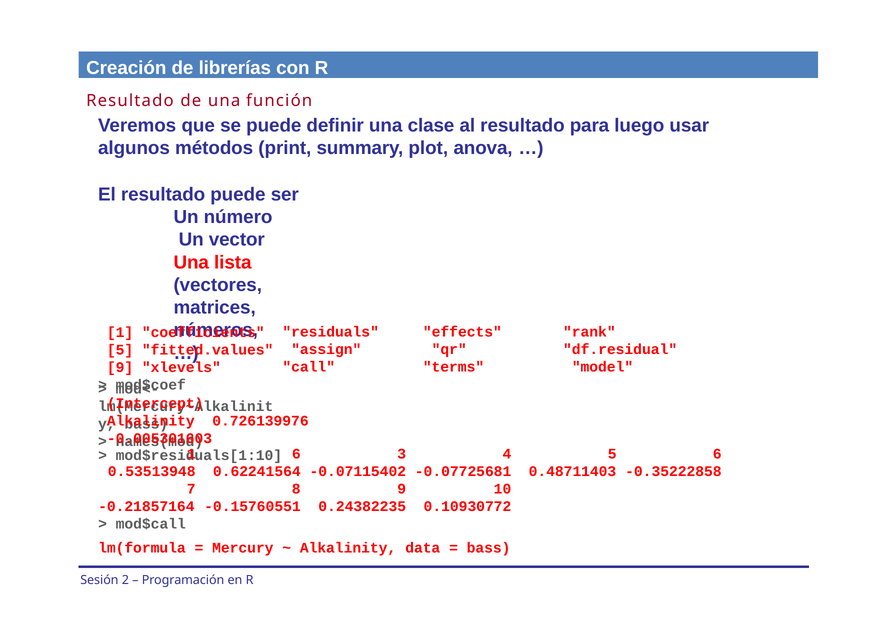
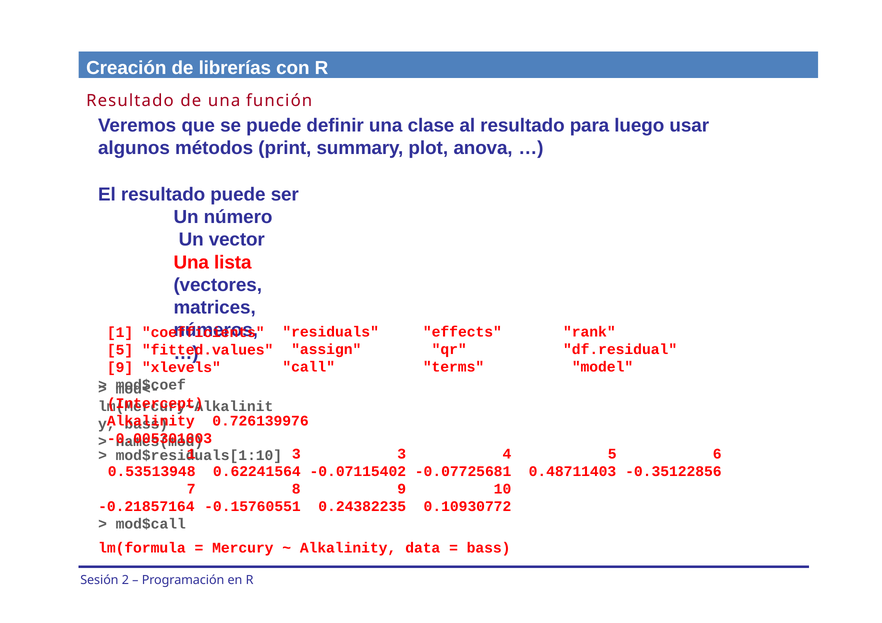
6: 6 -> 3 (296, 454)
-0.35222858: -0.35222858 -> -0.35122856 (673, 471)
